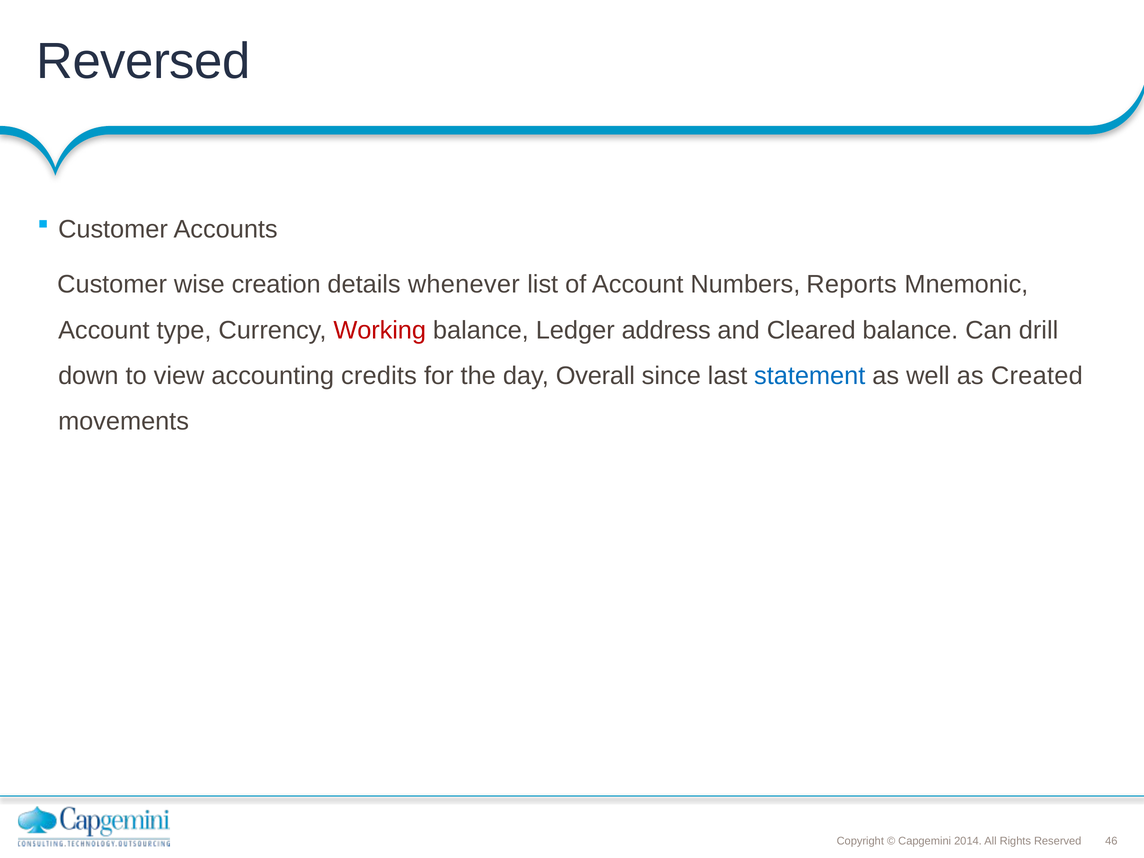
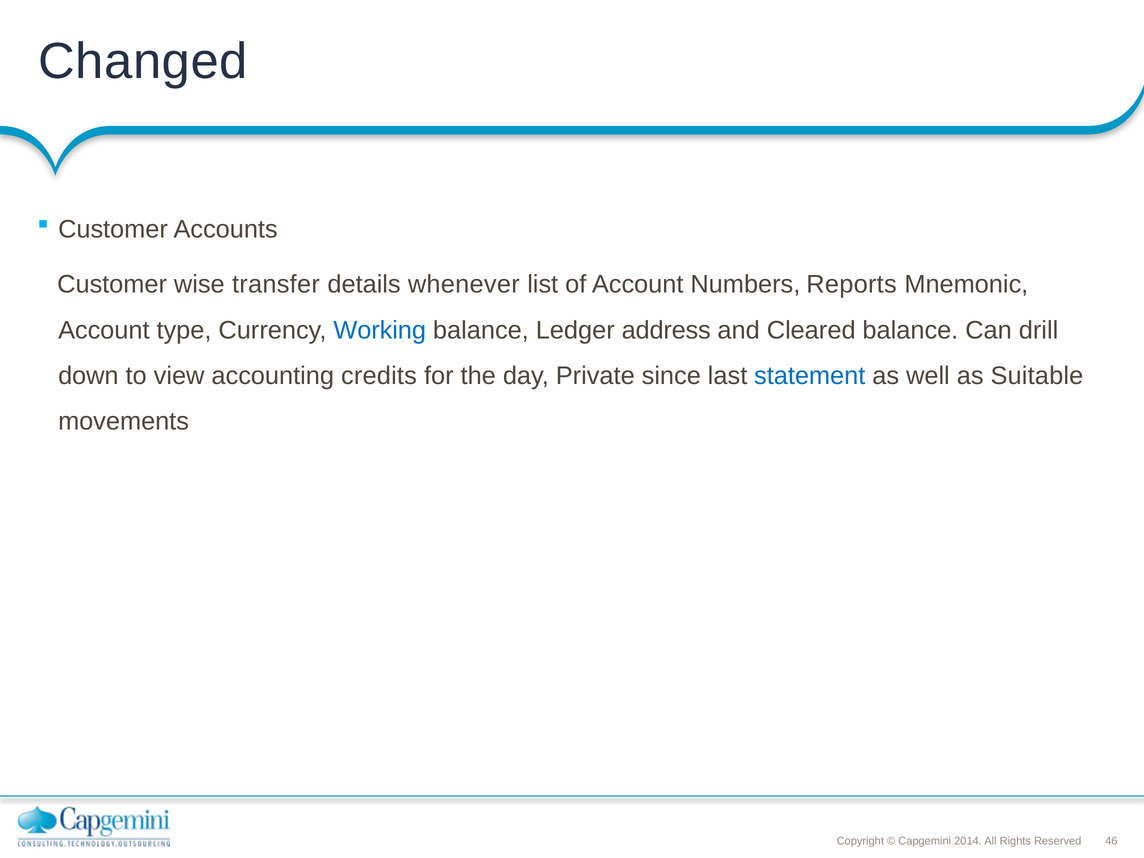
Reversed: Reversed -> Changed (143, 61)
creation: creation -> transfer (276, 284)
Working colour: red -> blue (380, 330)
Overall: Overall -> Private (595, 376)
Created: Created -> Suitable (1037, 376)
